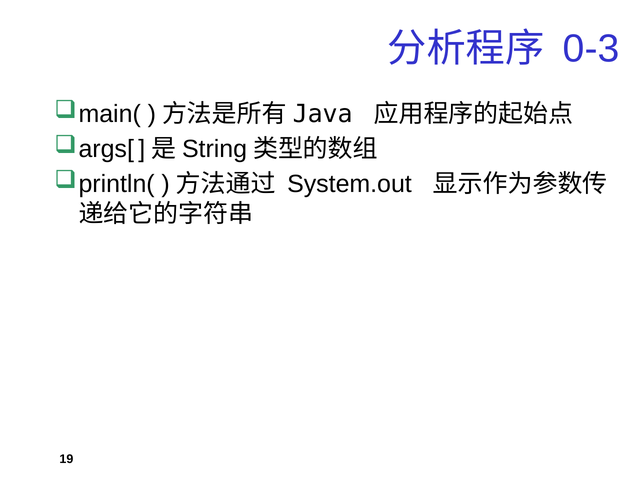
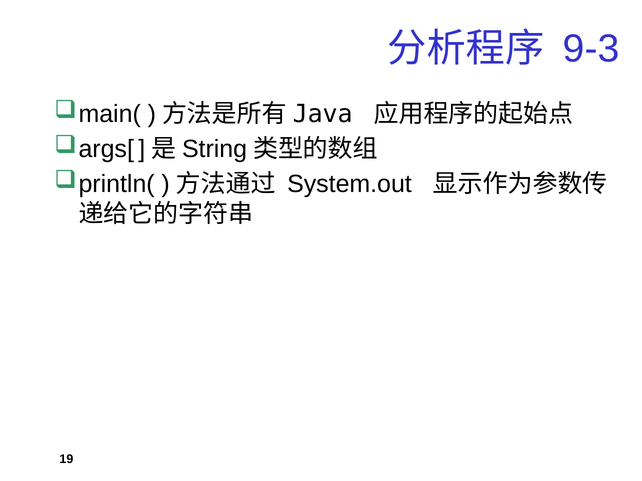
0-3: 0-3 -> 9-3 (591, 49)
